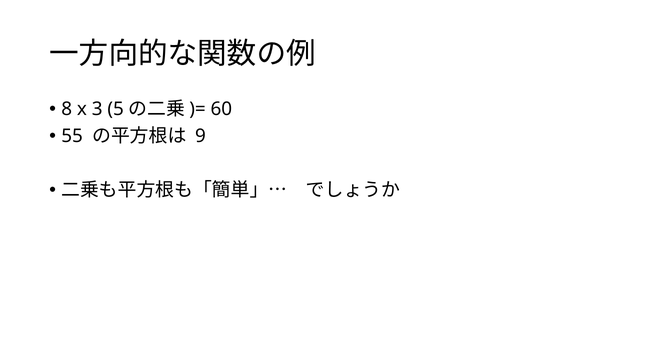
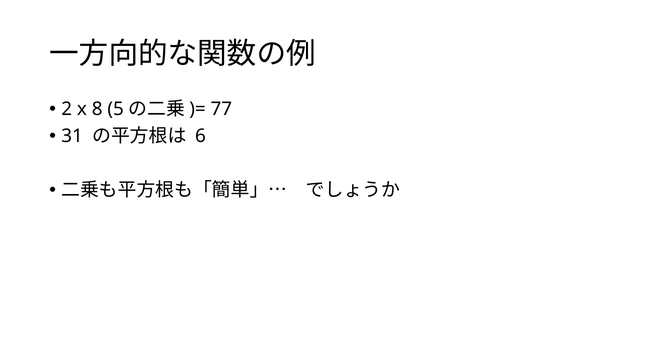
8: 8 -> 2 (67, 109)
3: 3 -> 8 (97, 109)
60: 60 -> 77 (221, 109)
55: 55 -> 31 (72, 136)
9: 9 -> 6 (200, 136)
